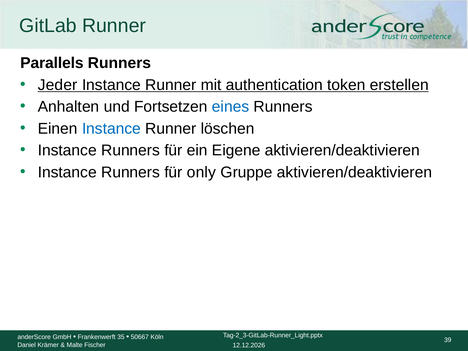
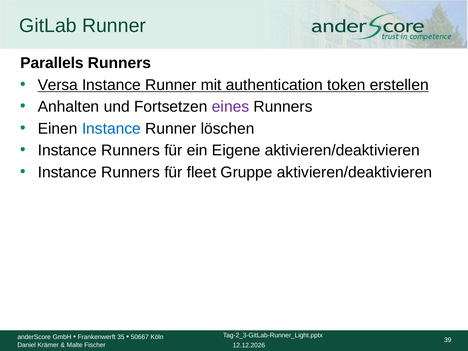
Jeder: Jeder -> Versa (58, 85)
eines colour: blue -> purple (231, 107)
only: only -> fleet (202, 172)
